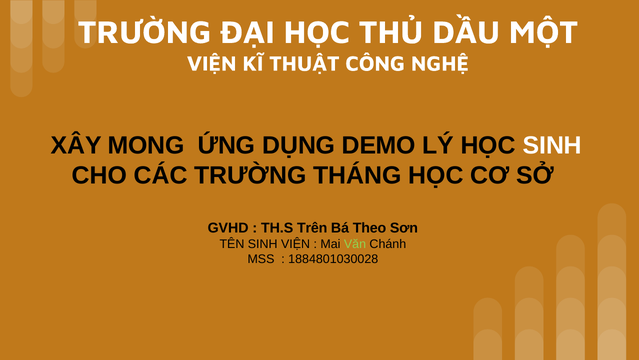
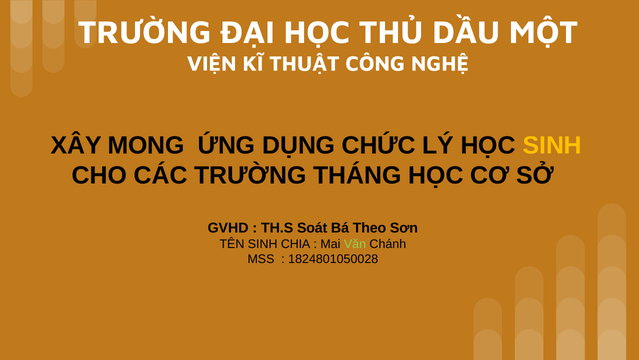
DEMO: DEMO -> CHỨC (379, 145)
SINH colour: white -> yellow (552, 145)
Trên: Trên -> Soát (312, 228)
SINH VIỆN: VIỆN -> CHIA (296, 244)
1884801030028: 1884801030028 -> 1824801050028 (333, 259)
